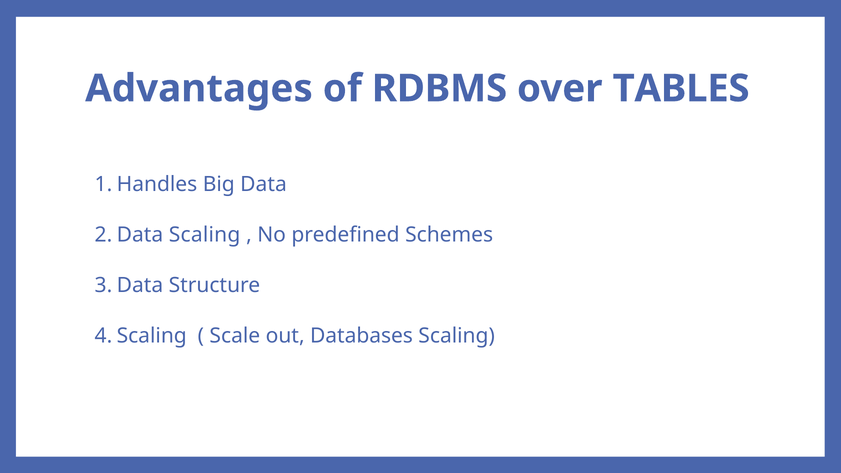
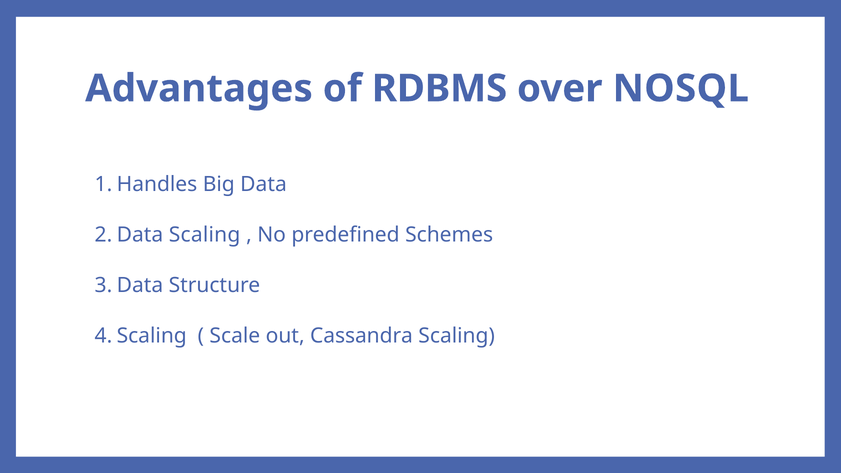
TABLES: TABLES -> NOSQL (681, 89)
Databases: Databases -> Cassandra (361, 336)
